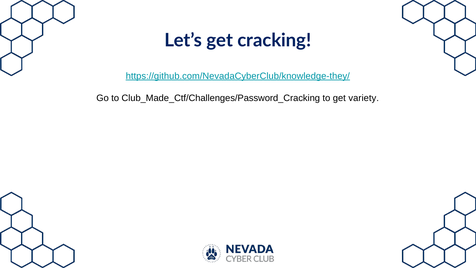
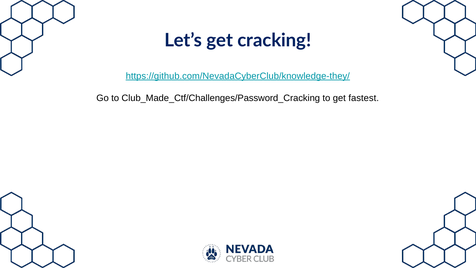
variety: variety -> fastest (364, 98)
